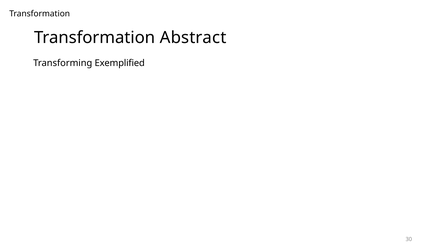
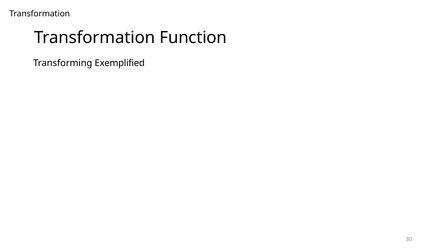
Abstract: Abstract -> Function (193, 37)
